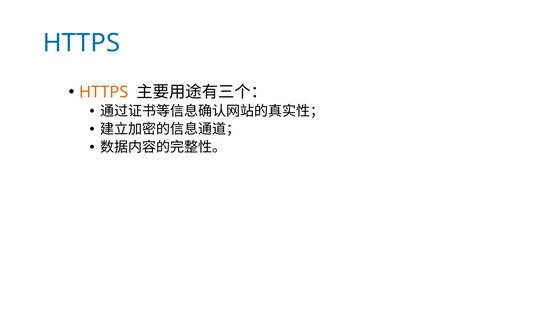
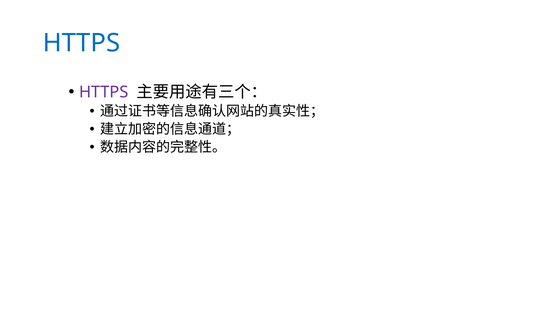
HTTPS colour: orange -> purple (104, 92)
